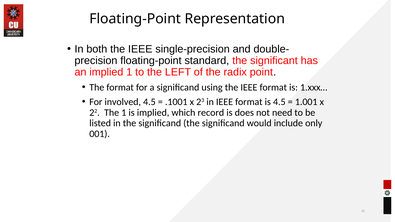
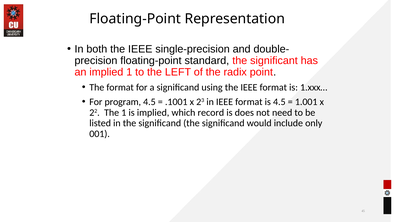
involved: involved -> program (123, 102)
